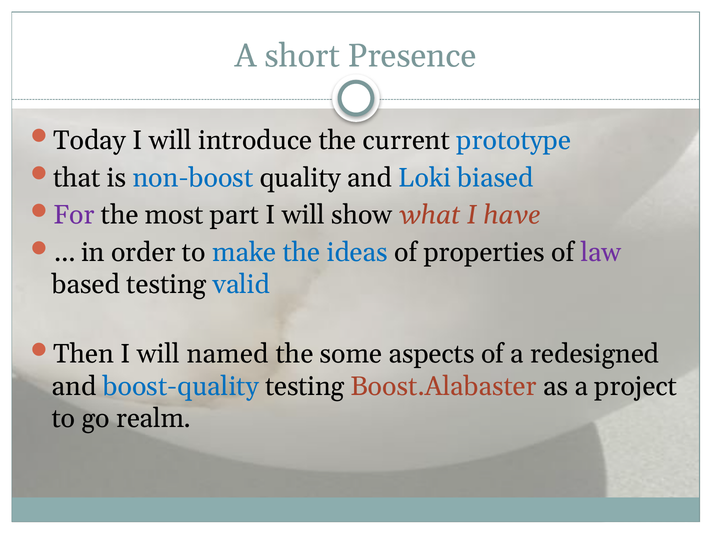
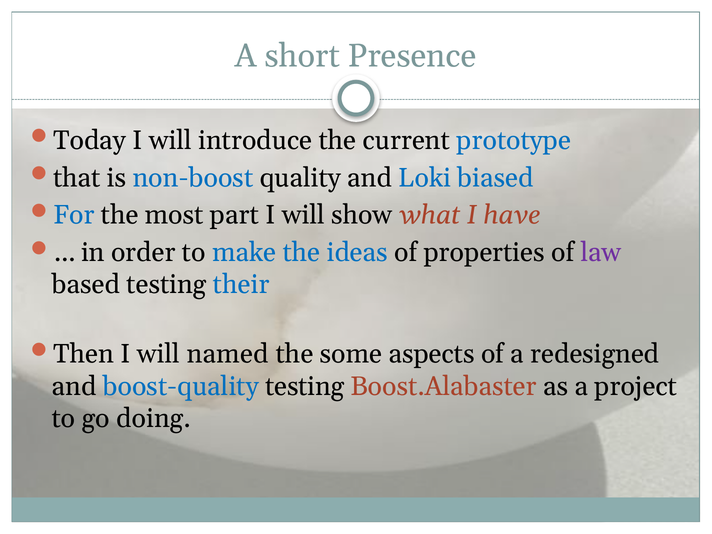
For colour: purple -> blue (74, 215)
valid: valid -> their (241, 285)
realm: realm -> doing (154, 418)
